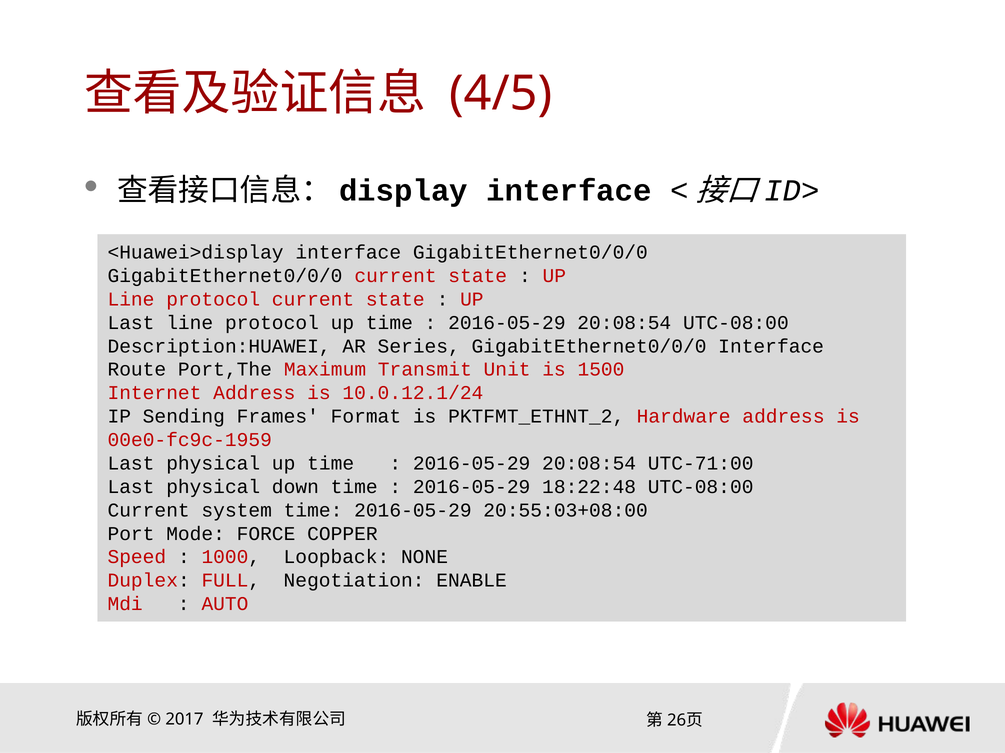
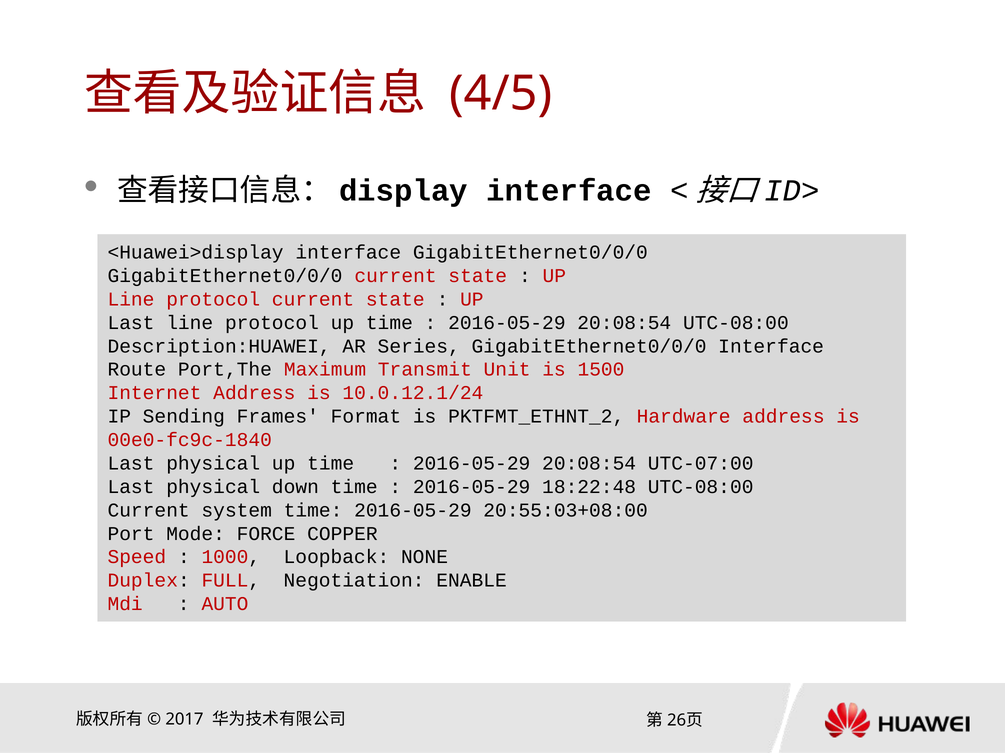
00e0-fc9c-1959: 00e0-fc9c-1959 -> 00e0-fc9c-1840 (190, 440)
UTC-71:00: UTC-71:00 -> UTC-07:00 (701, 464)
